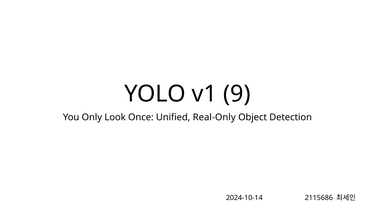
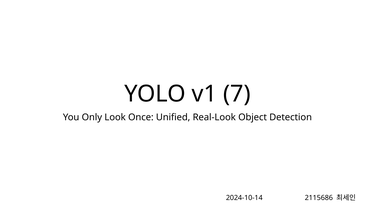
9: 9 -> 7 (237, 94)
Real-Only: Real-Only -> Real-Look (214, 117)
